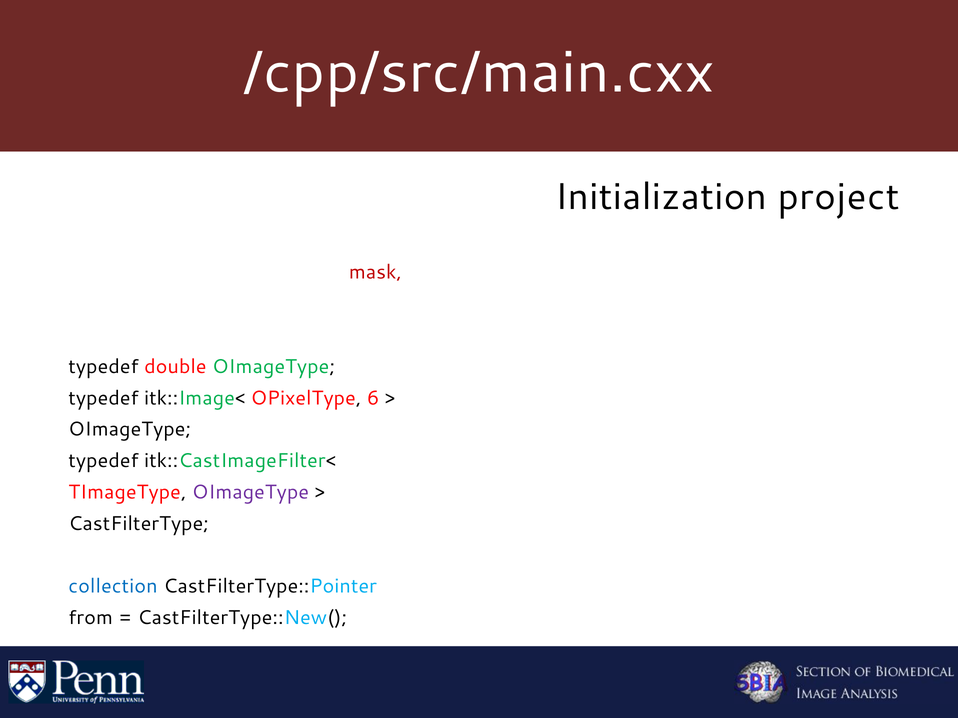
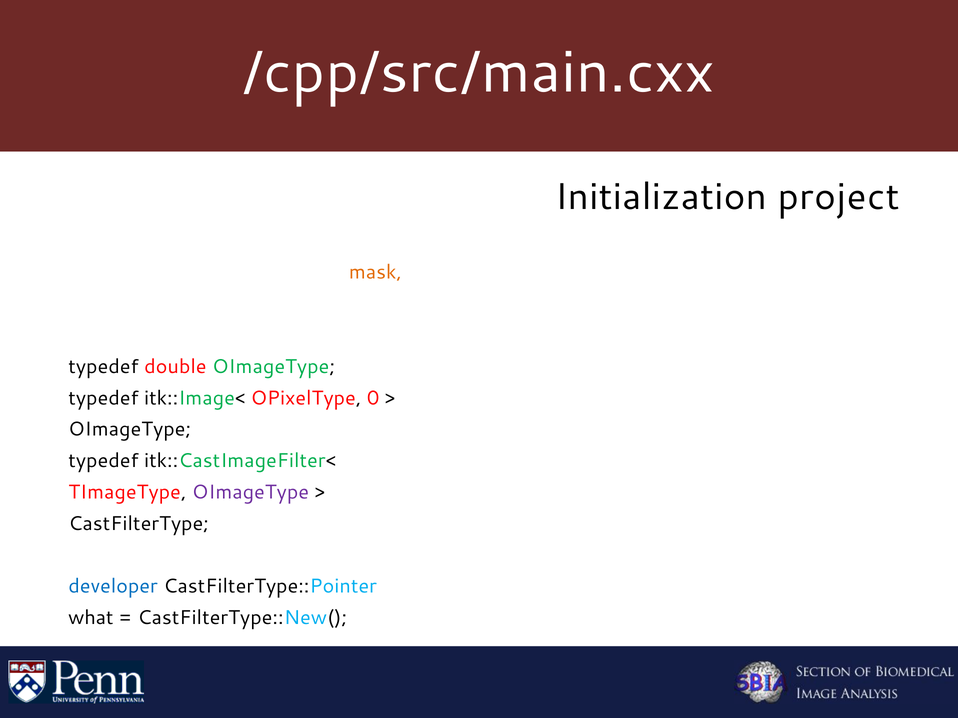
mask colour: red -> orange (375, 273)
6: 6 -> 0 (373, 398)
collection: collection -> developer (113, 587)
from: from -> what (91, 618)
